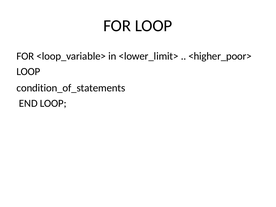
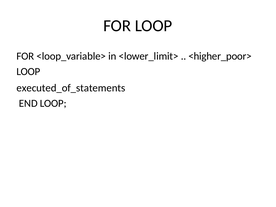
condition_of_statements: condition_of_statements -> executed_of_statements (71, 88)
